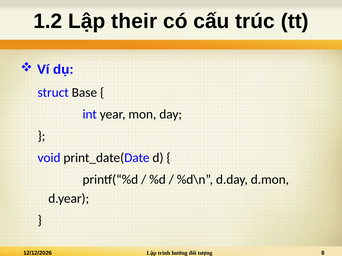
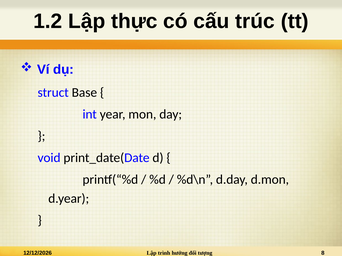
their: their -> thực (134, 21)
